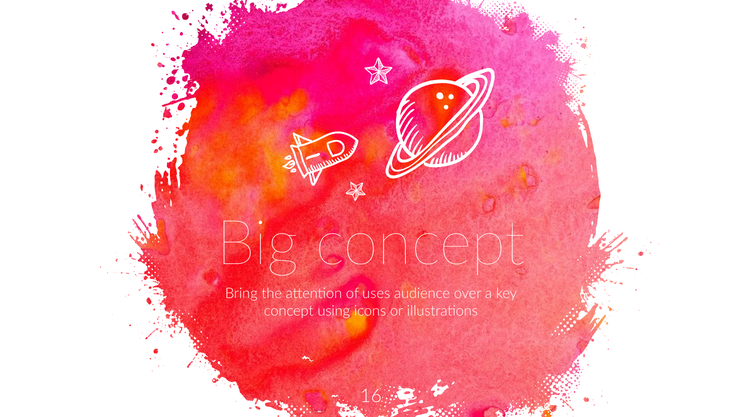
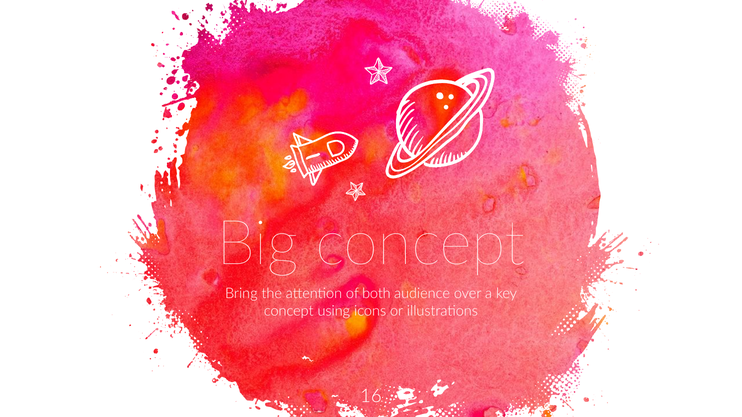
uses: uses -> both (376, 294)
